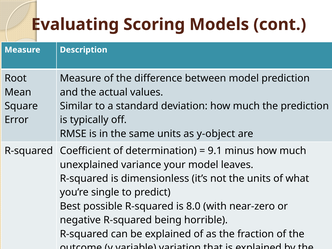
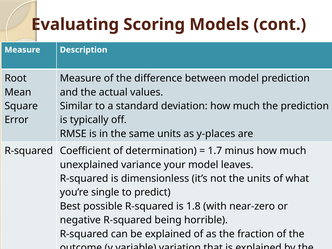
y-object: y-object -> y-places (216, 134)
9.1: 9.1 -> 1.7 (215, 151)
8.0: 8.0 -> 1.8 (193, 206)
